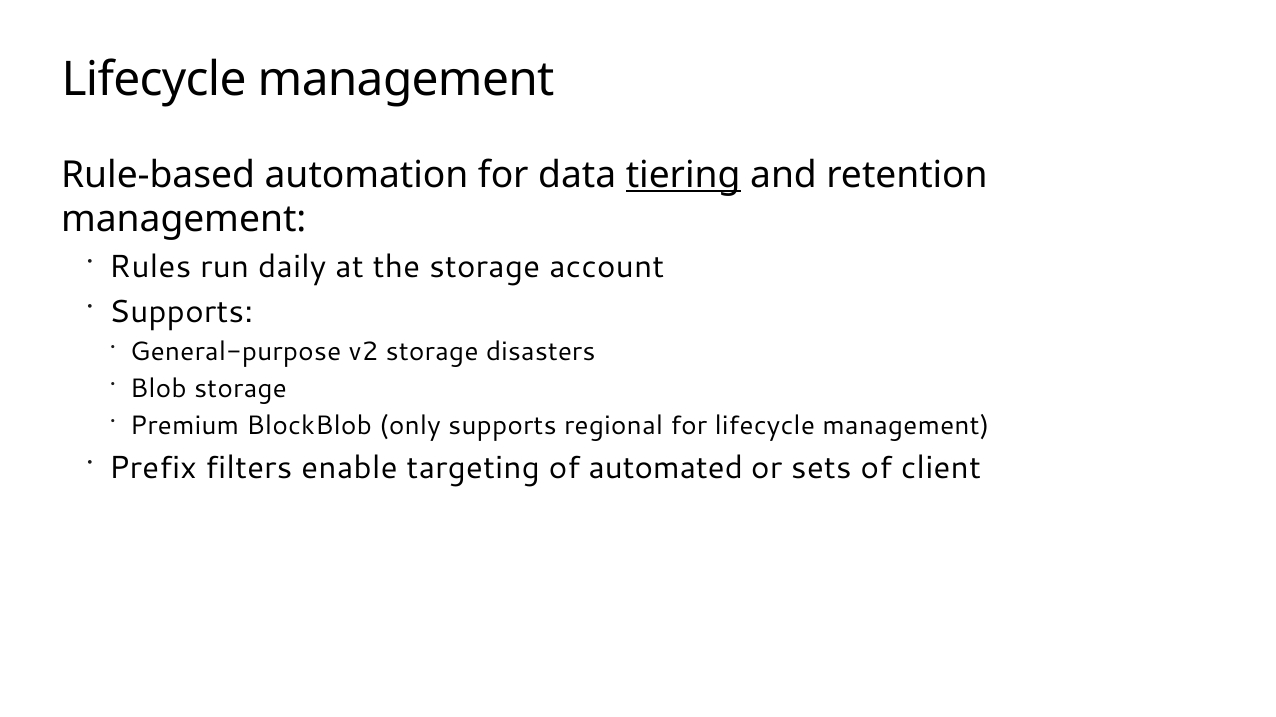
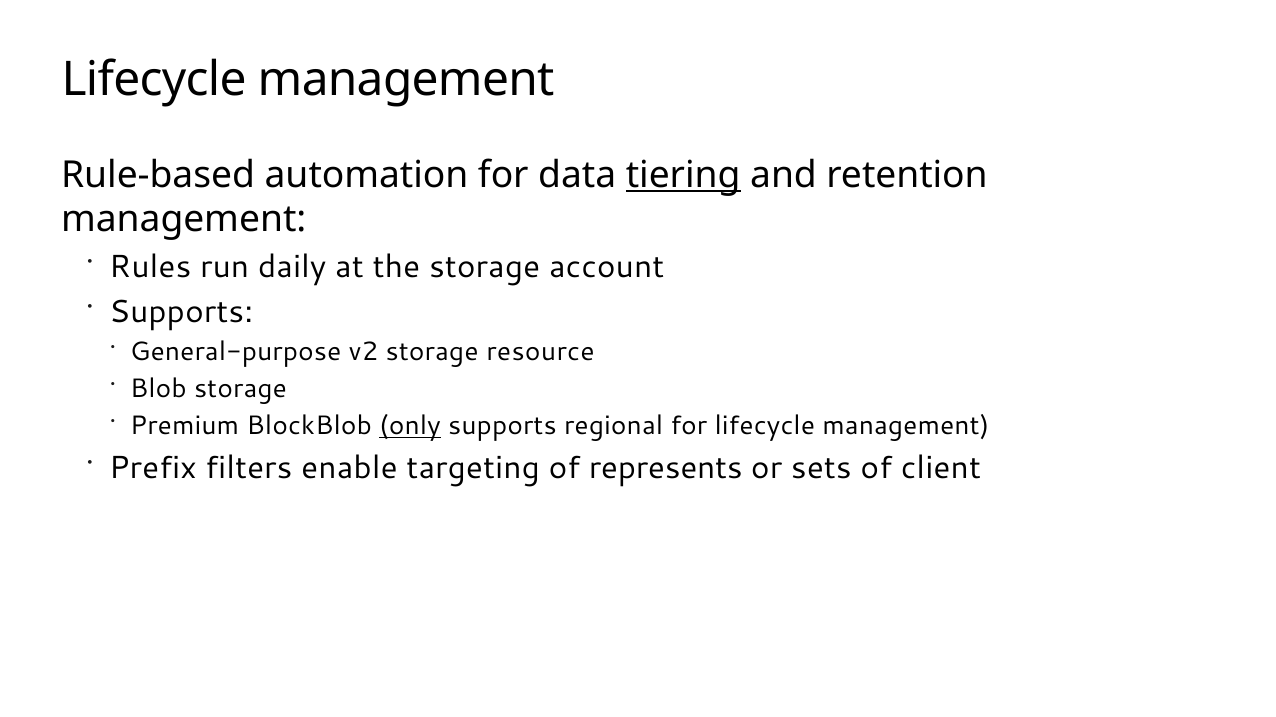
disasters: disasters -> resource (541, 352)
only underline: none -> present (410, 426)
automated: automated -> represents (666, 468)
